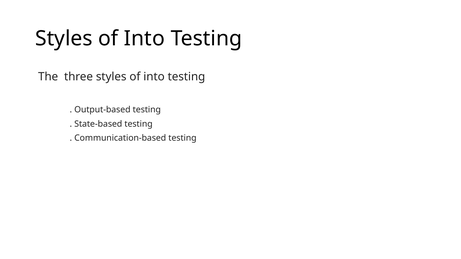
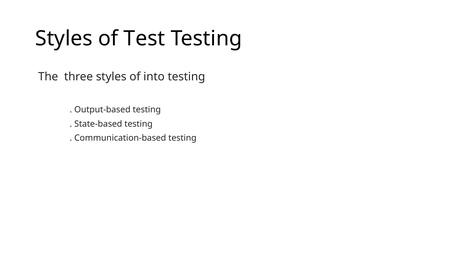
Into: Into -> Test (144, 39)
